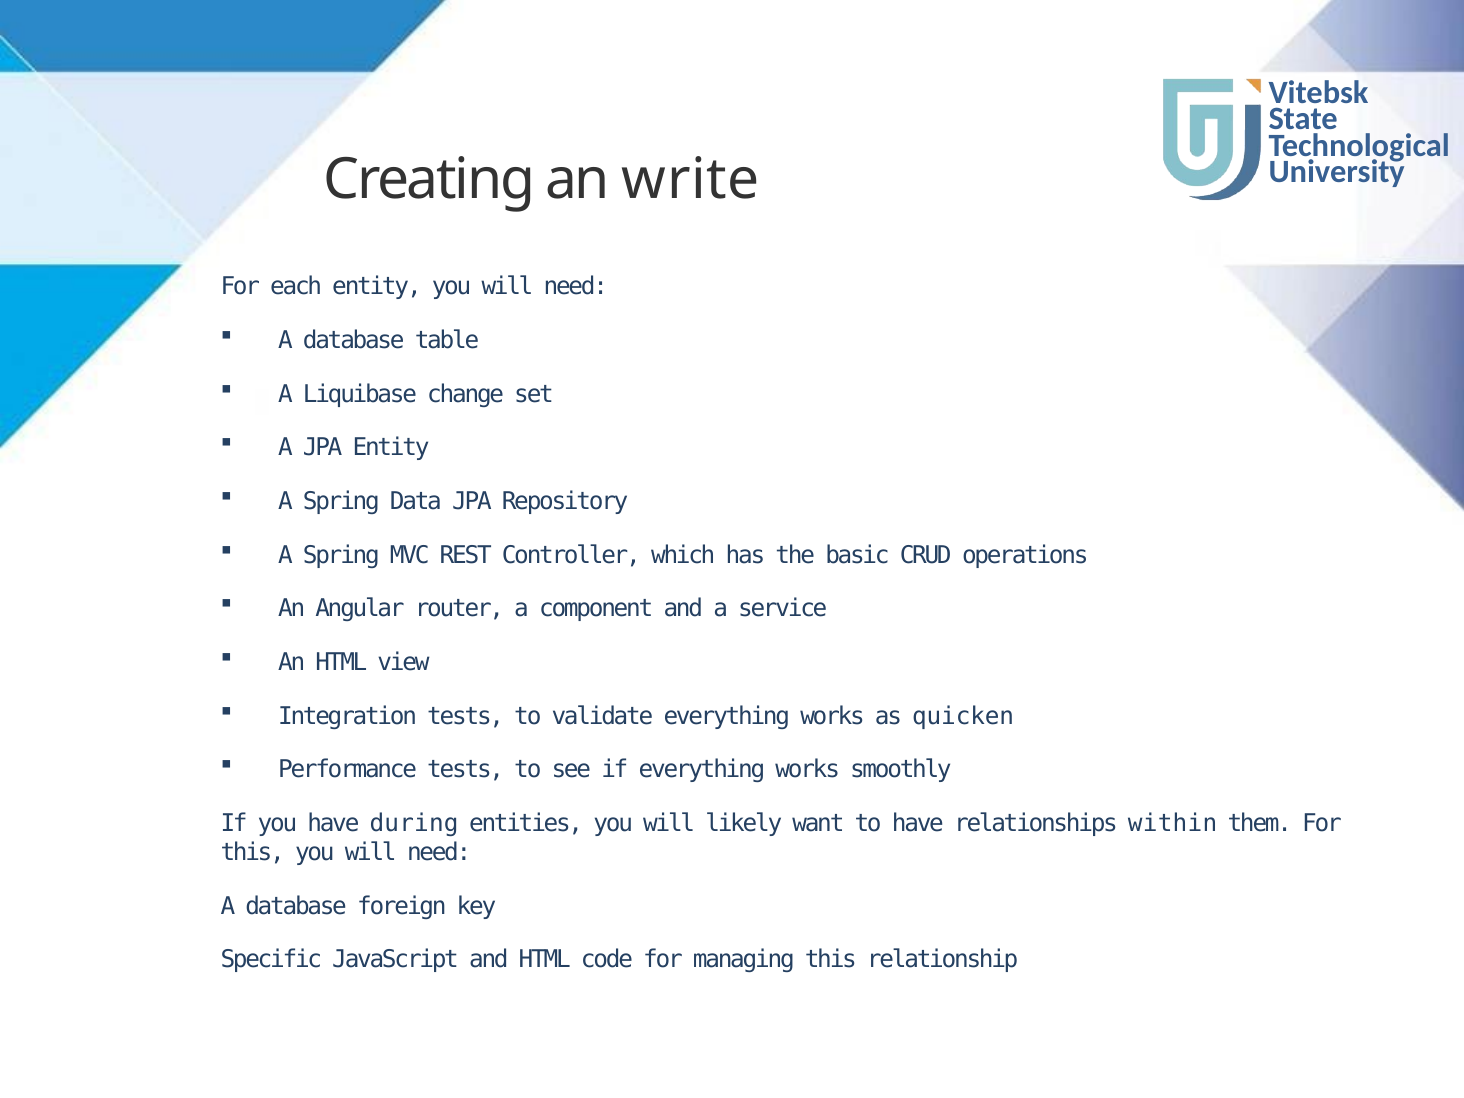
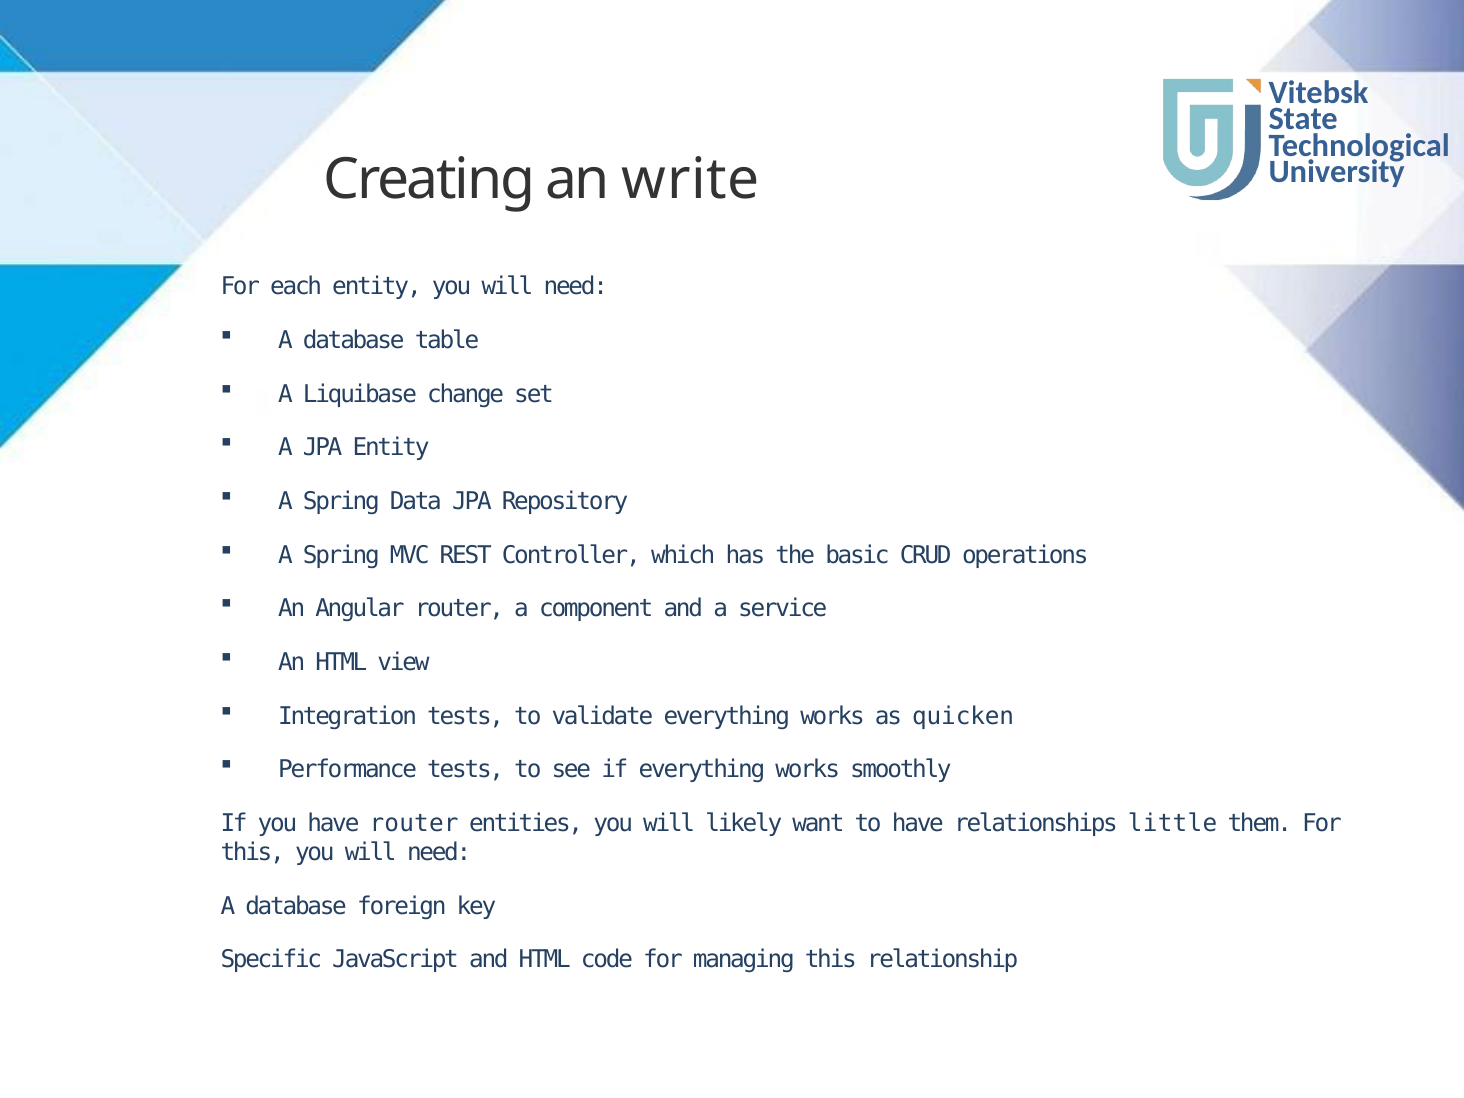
have during: during -> router (414, 823)
within: within -> little (1173, 823)
